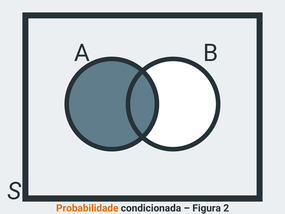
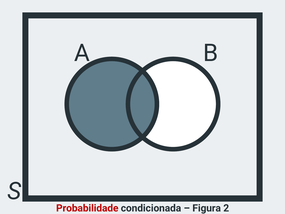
Probabilidade colour: orange -> red (87, 208)
